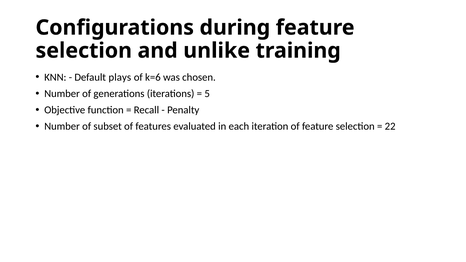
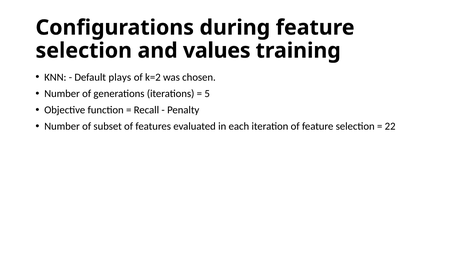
unlike: unlike -> values (217, 51)
k=6: k=6 -> k=2 (153, 77)
